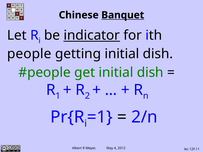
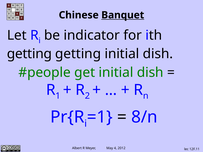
indicator underline: present -> none (92, 35)
people: people -> getting (29, 54)
2/n: 2/n -> 8/n (144, 117)
